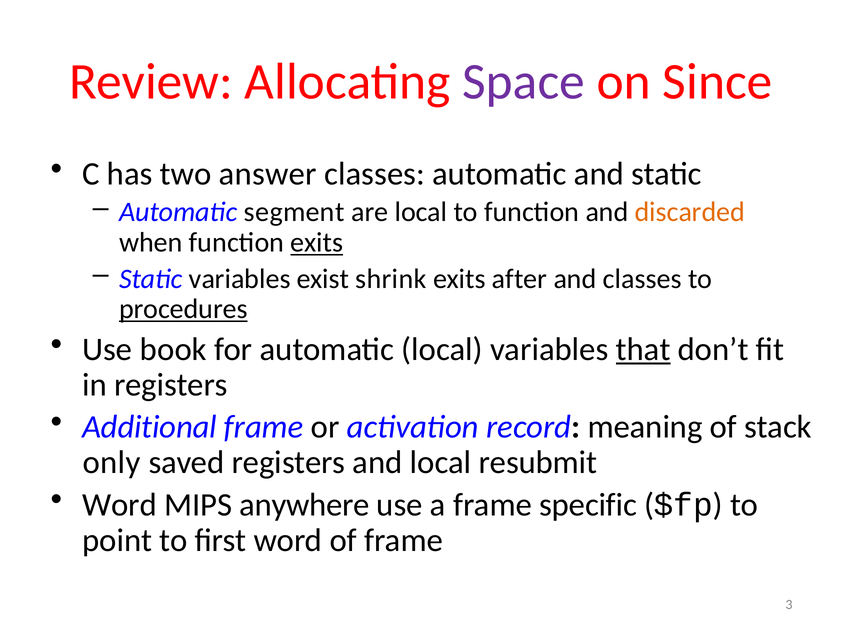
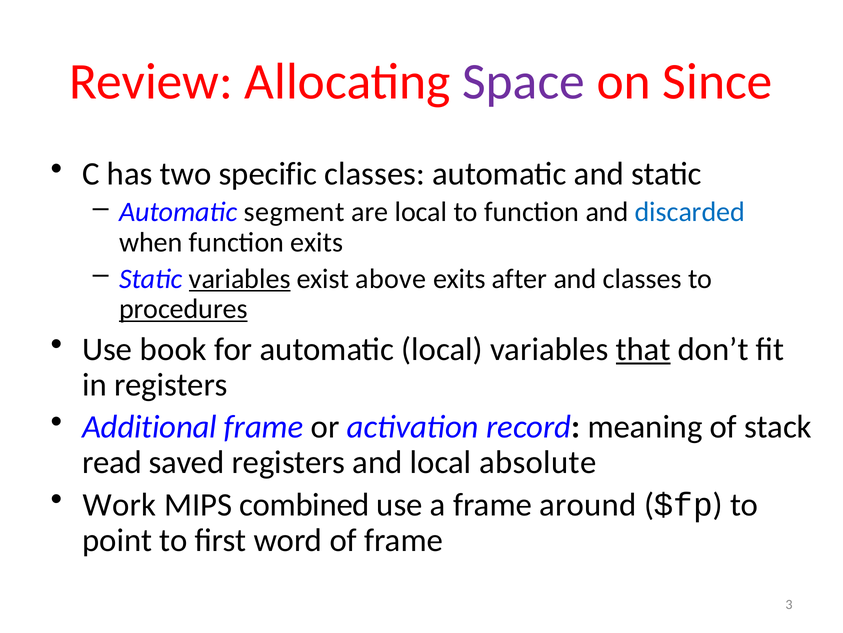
answer: answer -> specific (268, 174)
discarded colour: orange -> blue (690, 212)
exits underline: present -> none (317, 242)
variables underline: none -> present (240, 278)
shrink: shrink -> above (391, 278)
only: only -> read (112, 462)
resubmit: resubmit -> absolute (538, 462)
Word: Word -> Work (119, 504)
anywhere: anywhere -> combined (304, 504)
specific: specific -> around (588, 504)
